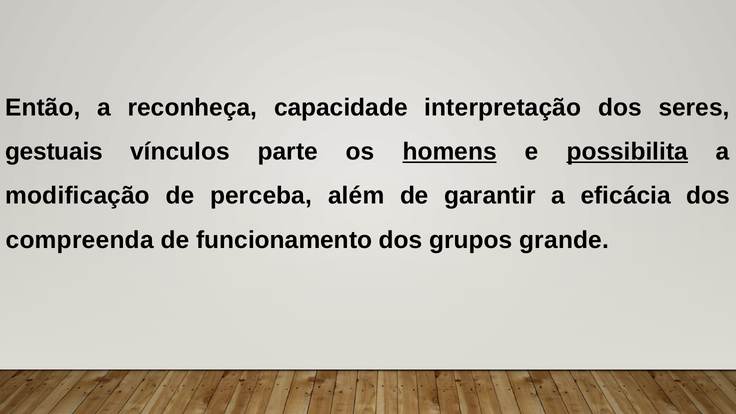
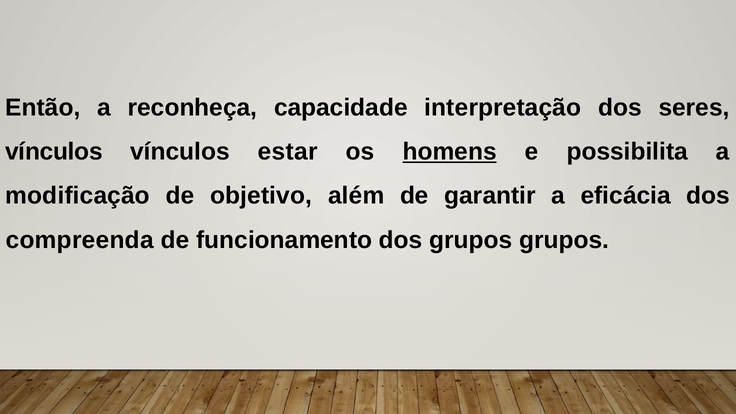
gestuais: gestuais -> vínculos (54, 152)
parte: parte -> estar (288, 152)
possibilita underline: present -> none (627, 152)
perceba: perceba -> objetivo (261, 196)
grupos grande: grande -> grupos (564, 240)
